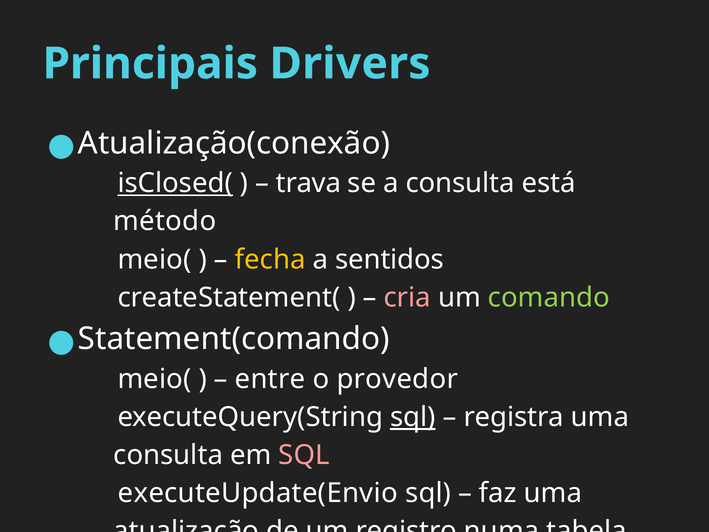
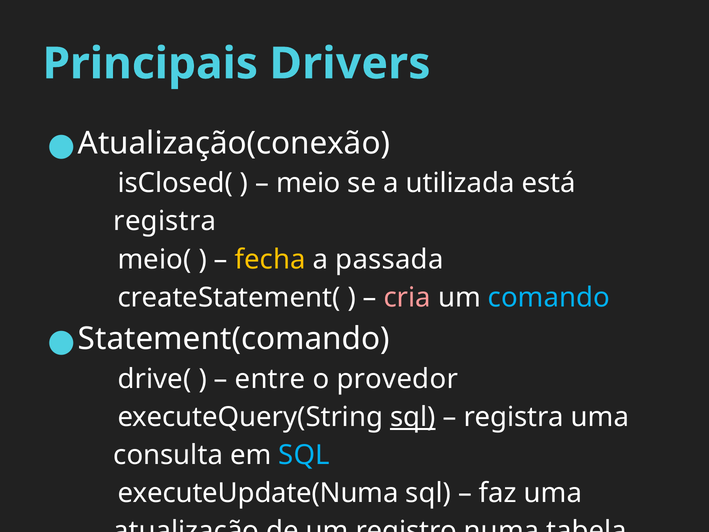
isClosed( underline: present -> none (175, 183)
trava: trava -> meio (308, 183)
a consulta: consulta -> utilizada (460, 183)
método: método -> registra (165, 221)
sentidos: sentidos -> passada (389, 259)
comando colour: light green -> light blue (549, 297)
meio(: meio( -> drive( (154, 379)
SQL colour: pink -> light blue (304, 455)
executeUpdate(Envio: executeUpdate(Envio -> executeUpdate(Numa (258, 493)
